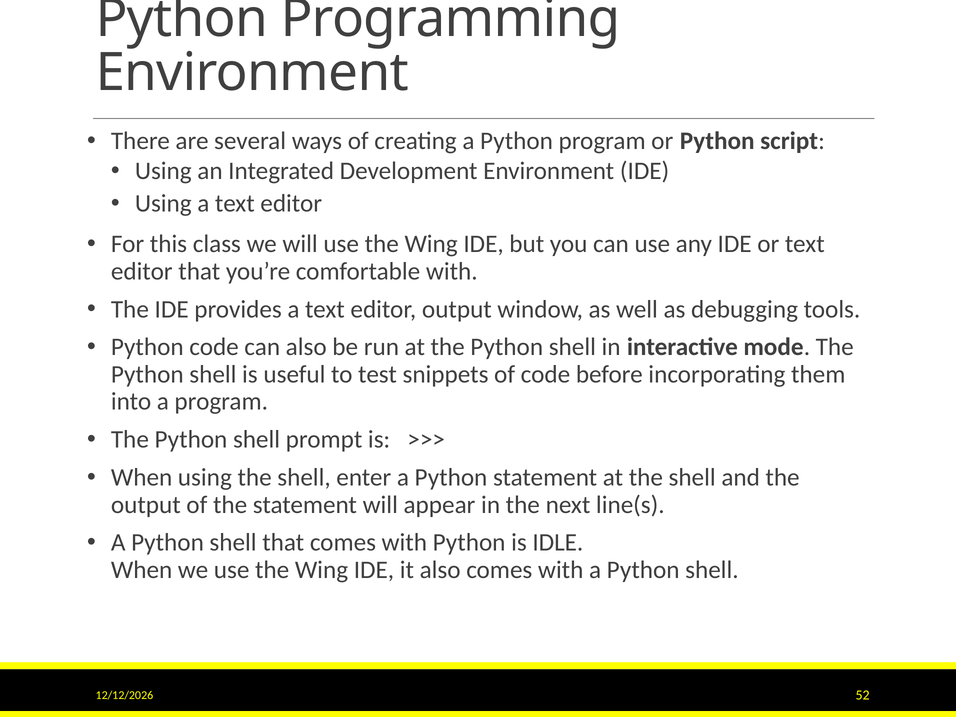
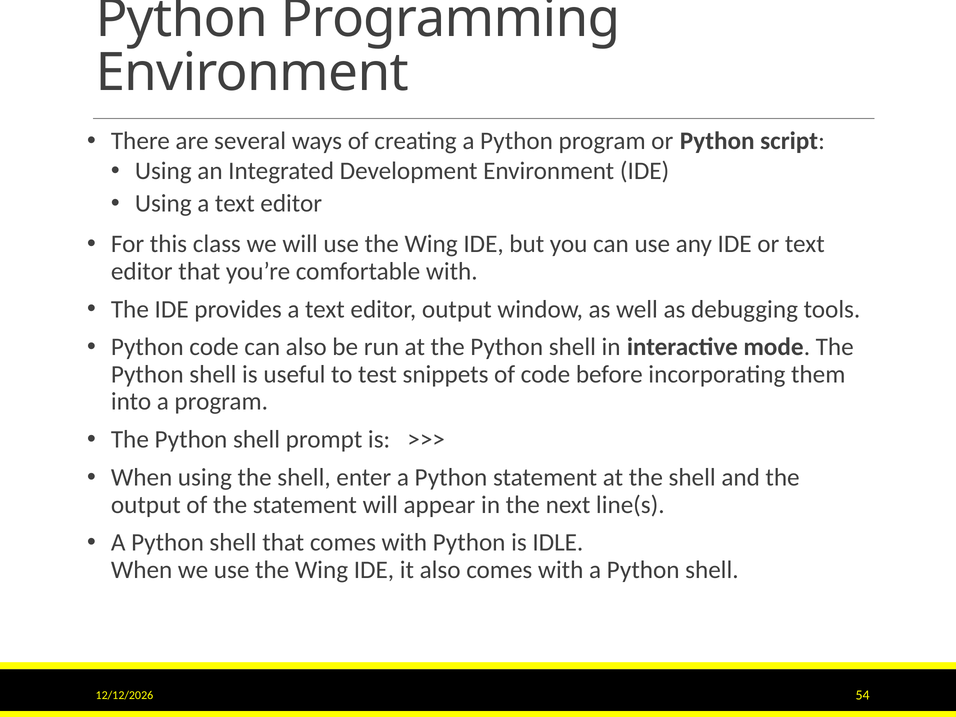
52: 52 -> 54 (863, 695)
